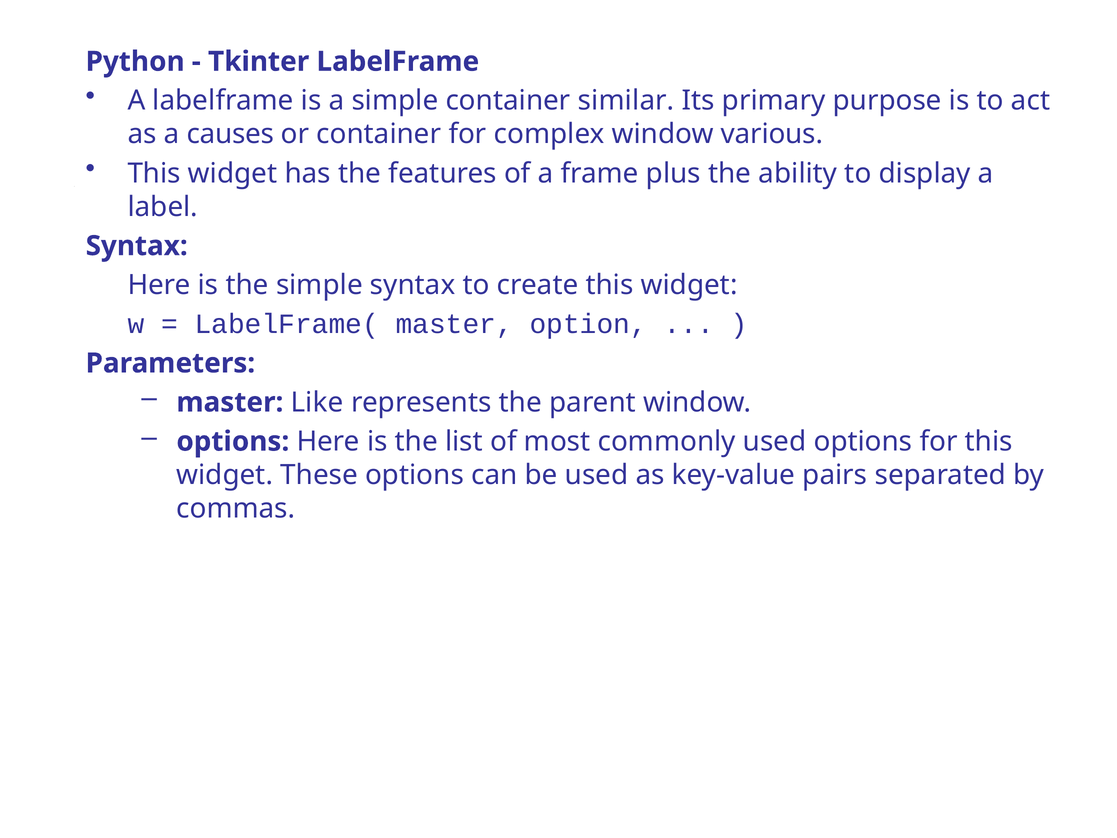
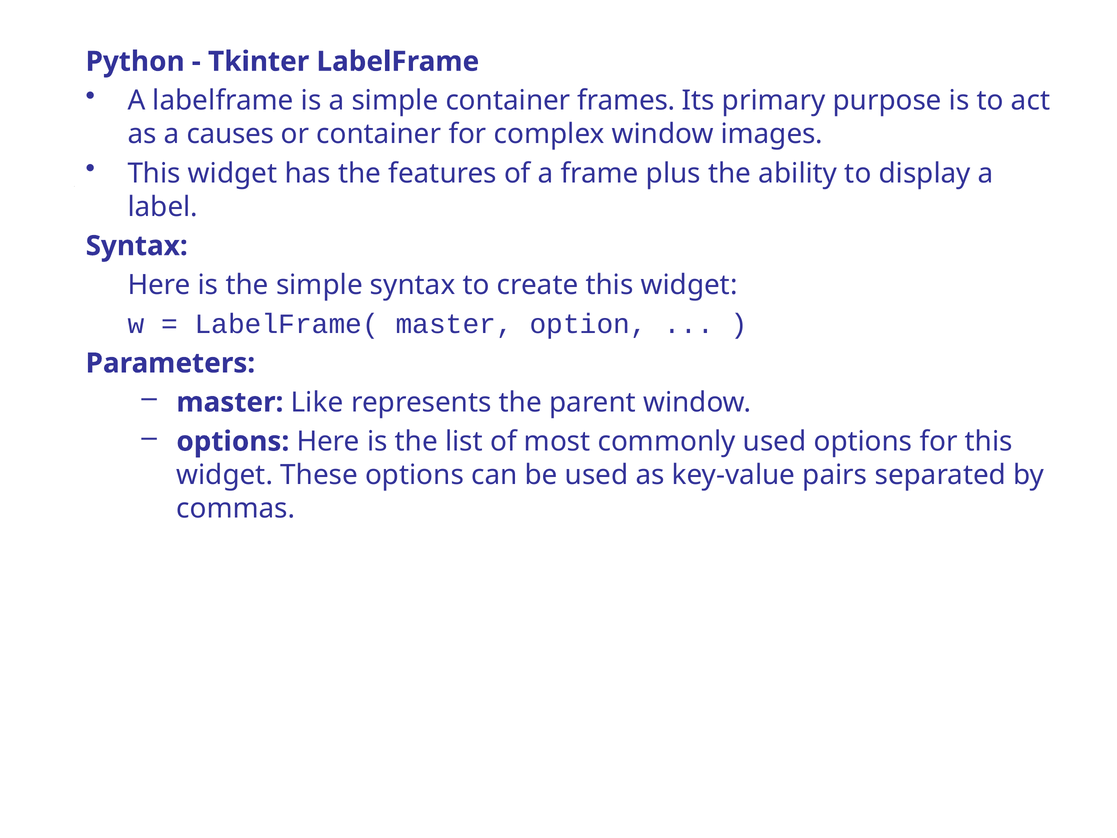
similar: similar -> frames (626, 101)
various: various -> images (772, 134)
